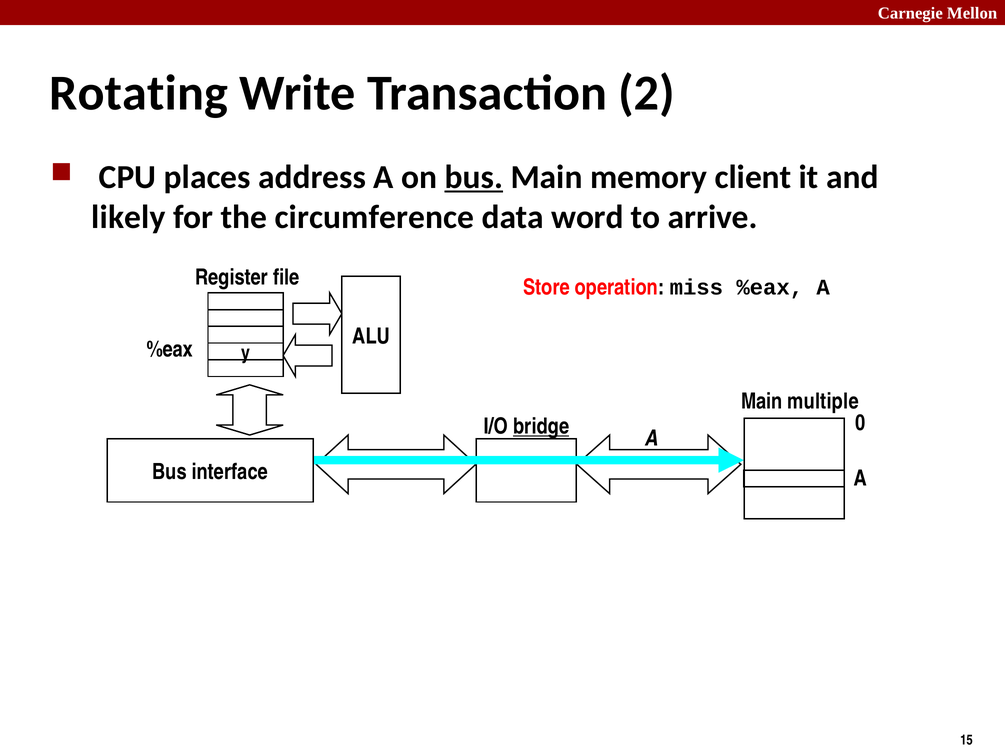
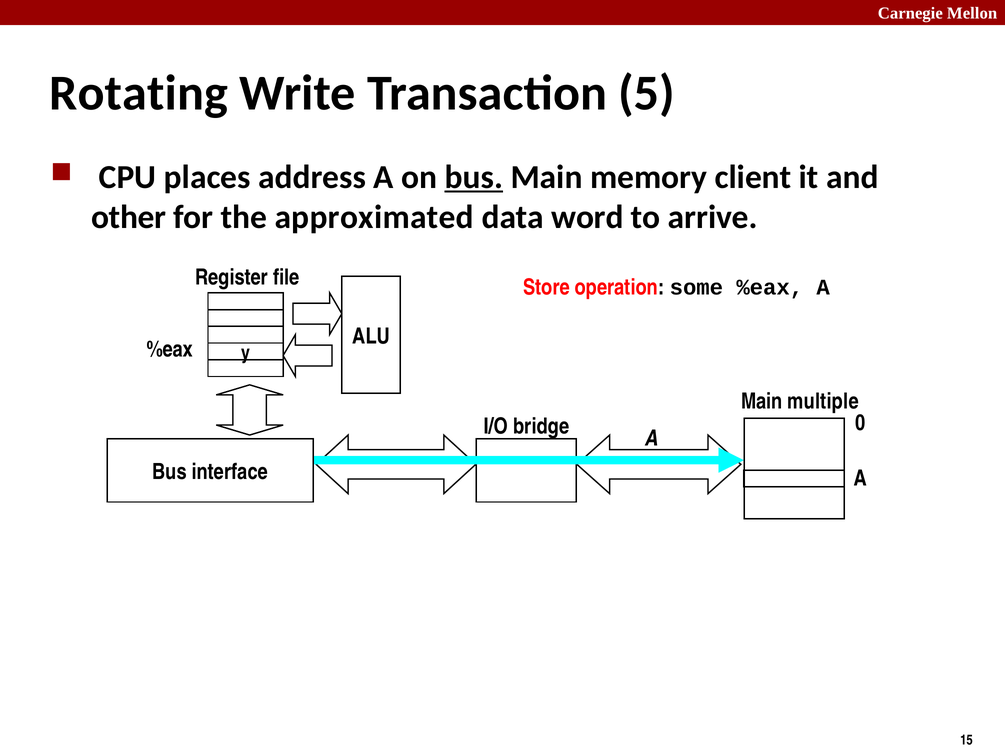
2: 2 -> 5 (647, 93)
likely: likely -> other (129, 217)
circumference: circumference -> approximated (374, 217)
miss: miss -> some (696, 288)
bridge underline: present -> none (541, 427)
